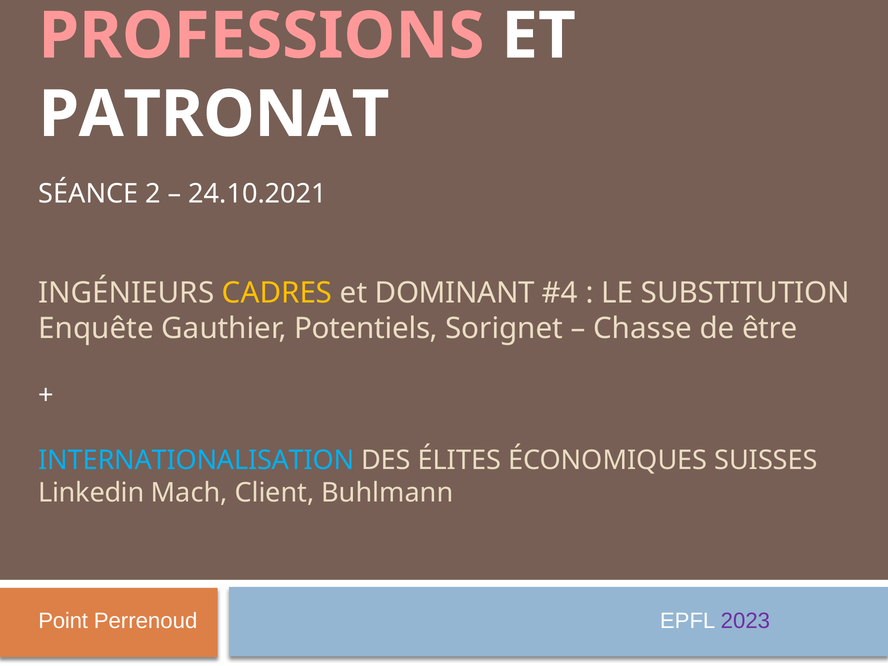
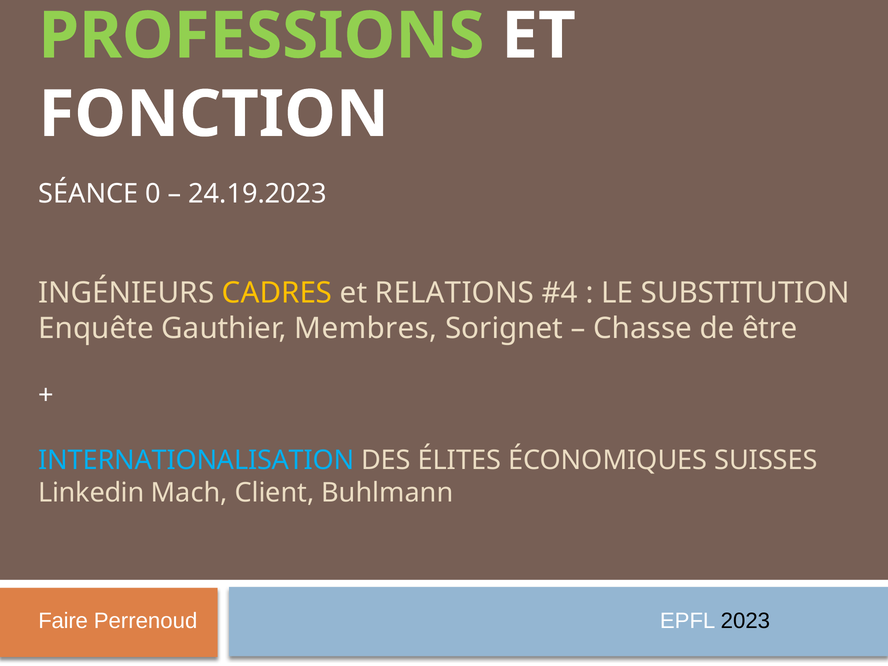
PROFESSIONS colour: pink -> light green (261, 36)
PATRONAT: PATRONAT -> FONCTION (214, 114)
2: 2 -> 0 (153, 194)
24.10.2021: 24.10.2021 -> 24.19.2023 (258, 194)
DOMINANT: DOMINANT -> RELATIONS (454, 293)
Potentiels: Potentiels -> Membres (366, 329)
Point: Point -> Faire (63, 621)
2023 colour: purple -> black (745, 621)
